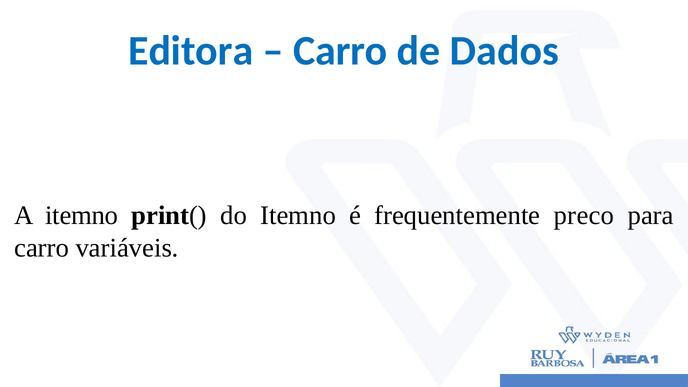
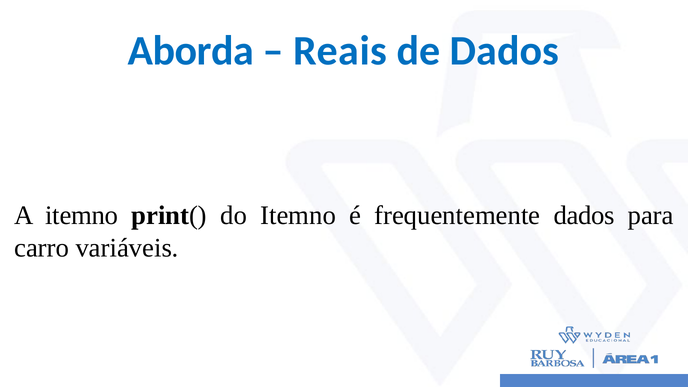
Editora: Editora -> Aborda (191, 51)
Carro: Carro -> Reais (340, 51)
frequentemente preco: preco -> dados (584, 216)
